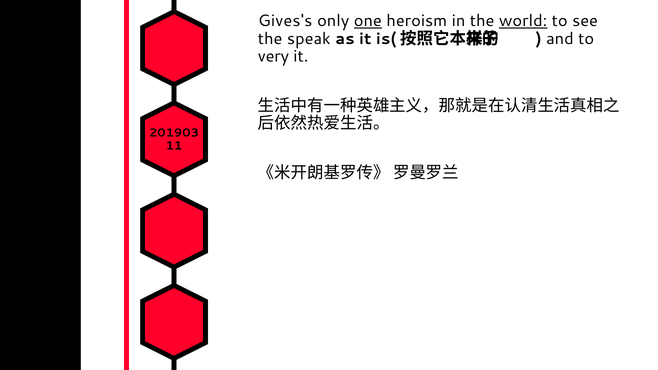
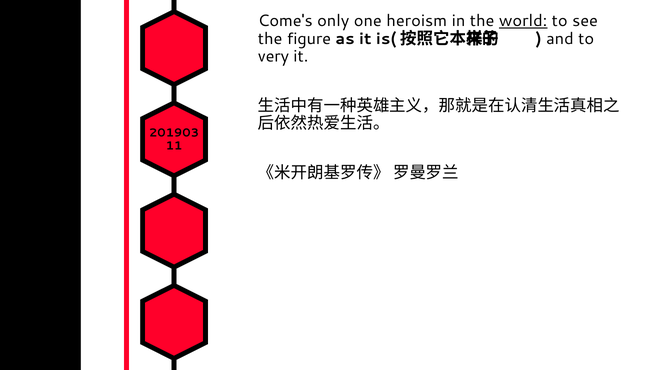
Gives's: Gives's -> Come's (285, 21)
one underline: present -> none (368, 21)
speak: speak -> figure (309, 39)
